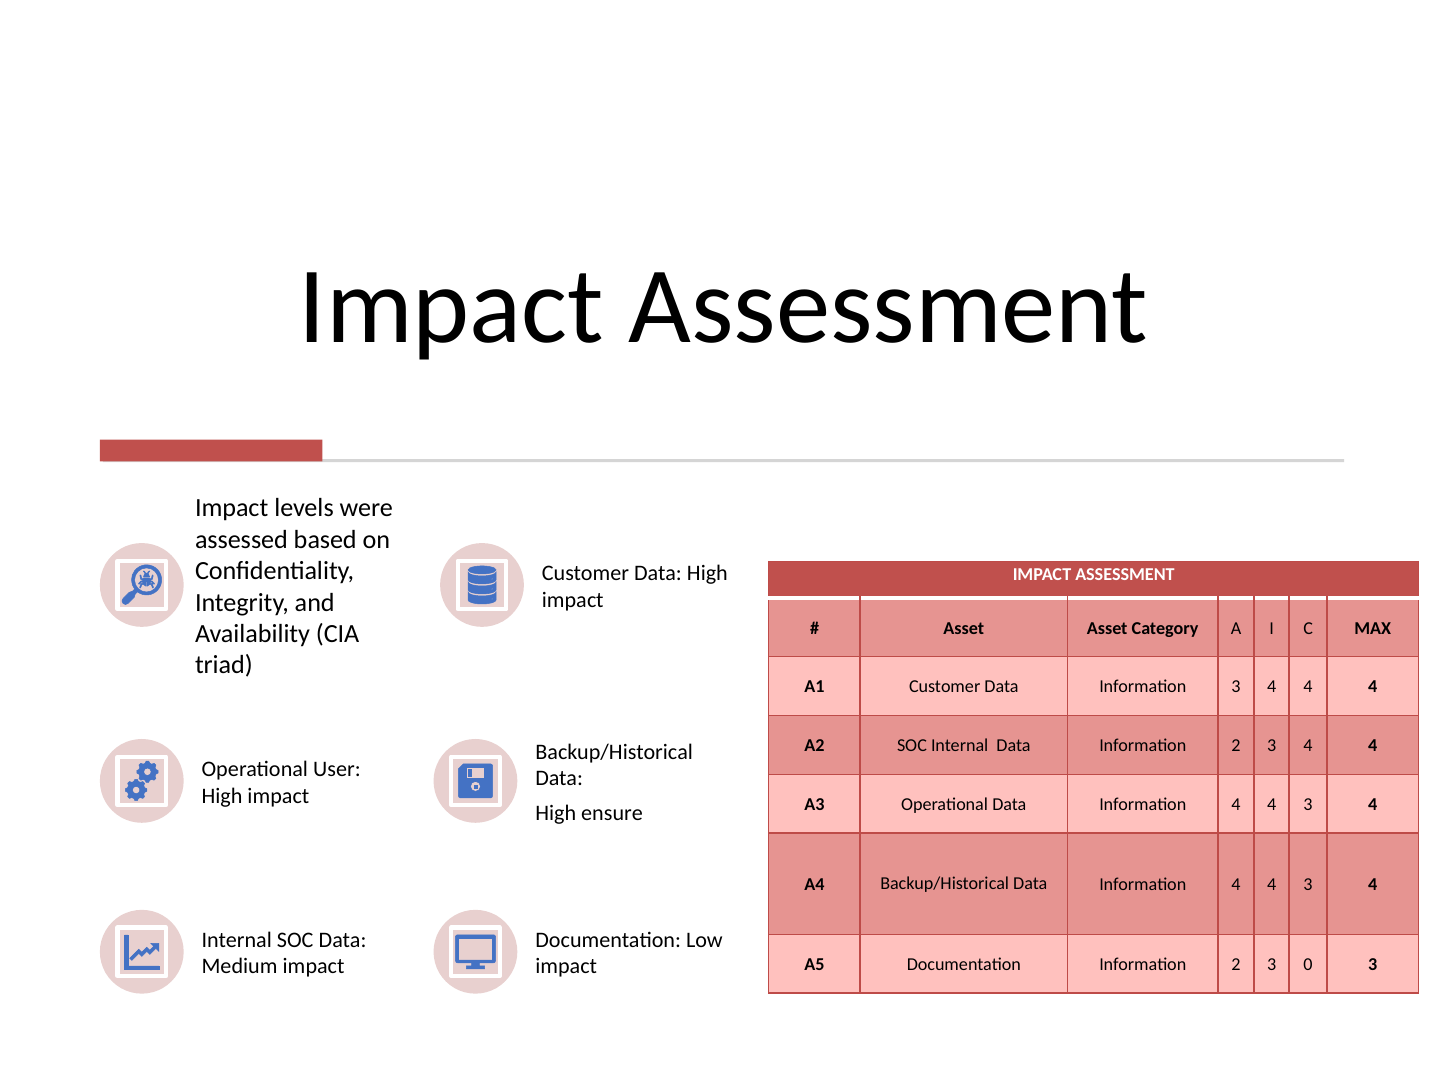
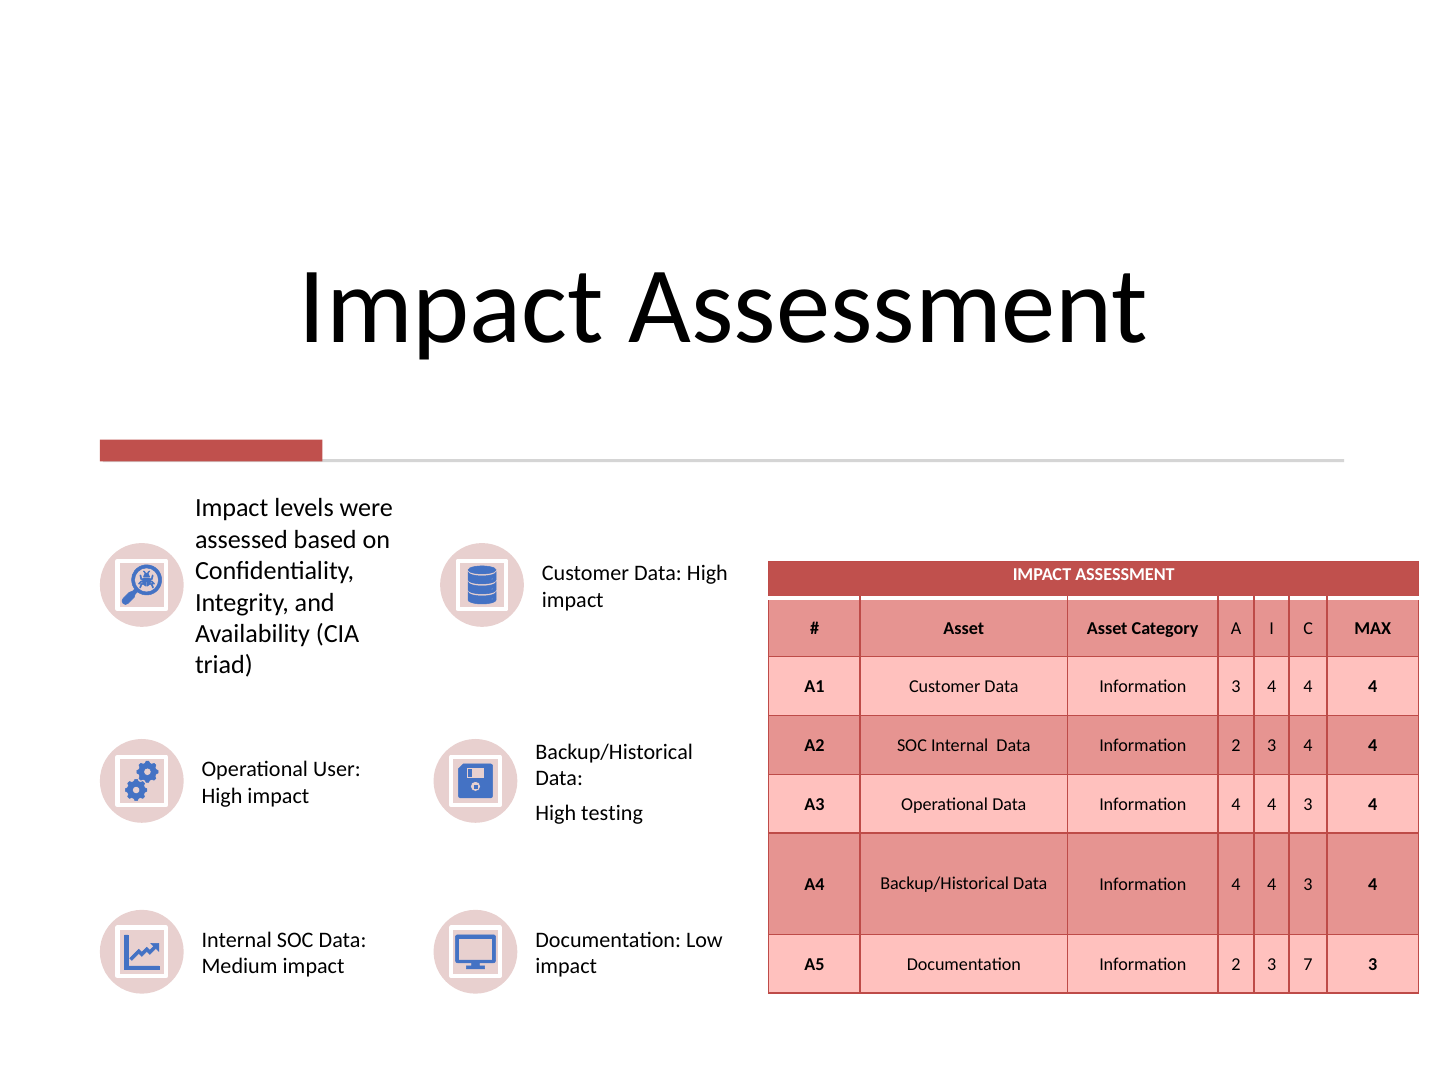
ensure: ensure -> testing (612, 813)
0: 0 -> 7 (1308, 964)
